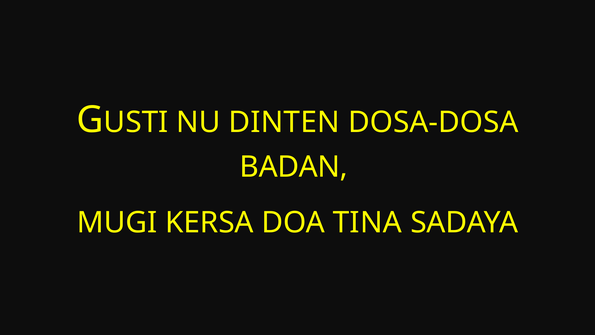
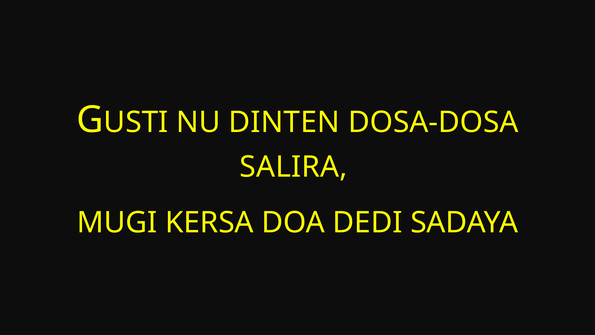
BADAN: BADAN -> SALIRA (294, 167)
TINA: TINA -> DEDI (368, 223)
